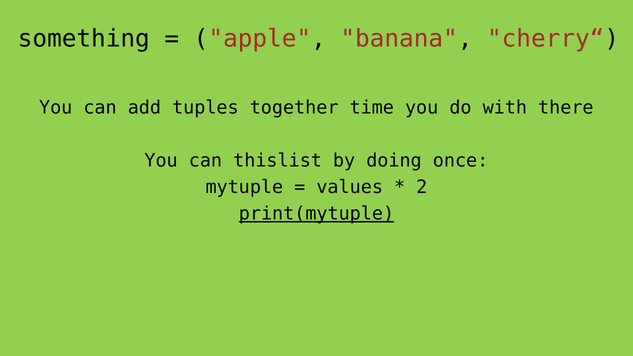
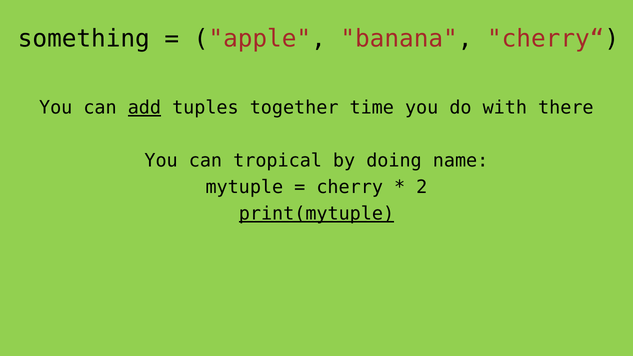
add underline: none -> present (144, 108)
thislist: thislist -> tropical (278, 161)
once: once -> name (461, 161)
values: values -> cherry (350, 187)
